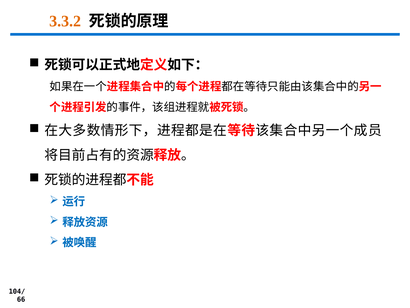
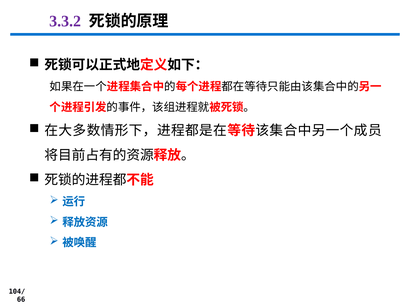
3.3.2 colour: orange -> purple (65, 21)
